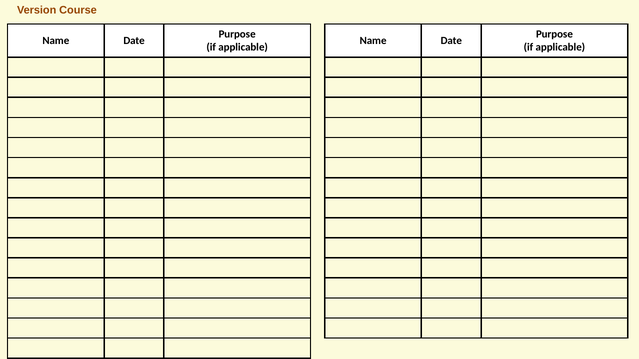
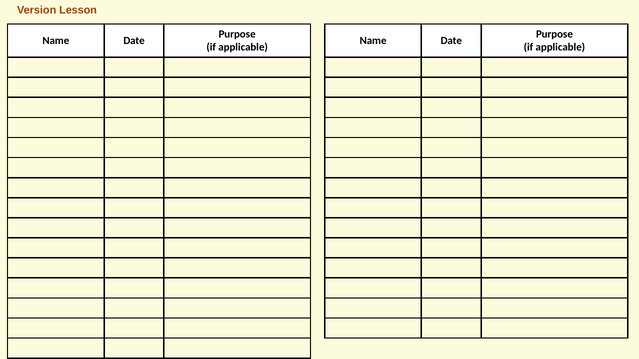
Course: Course -> Lesson (78, 10)
